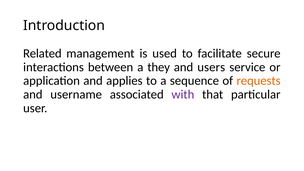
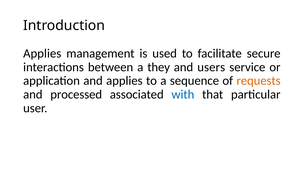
Related: Related -> Applies (42, 53)
username: username -> processed (76, 94)
with colour: purple -> blue (183, 94)
